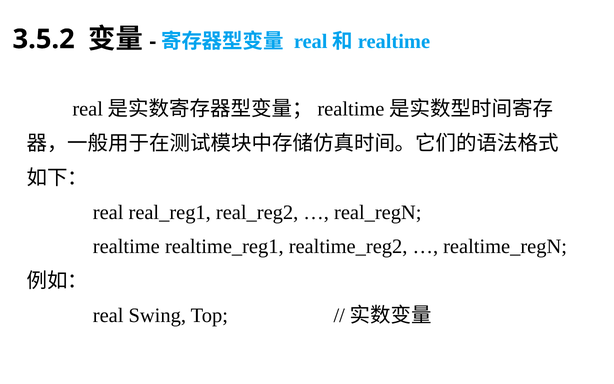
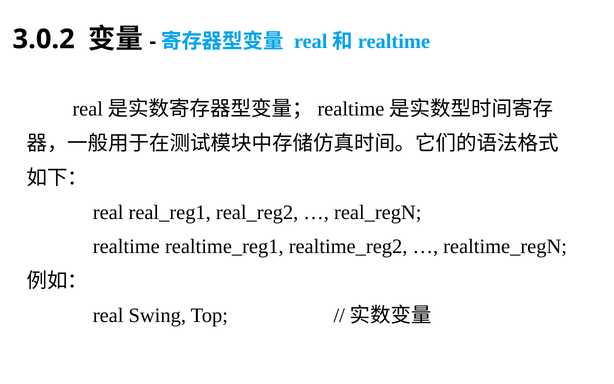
3.5.2: 3.5.2 -> 3.0.2 (44, 39)
